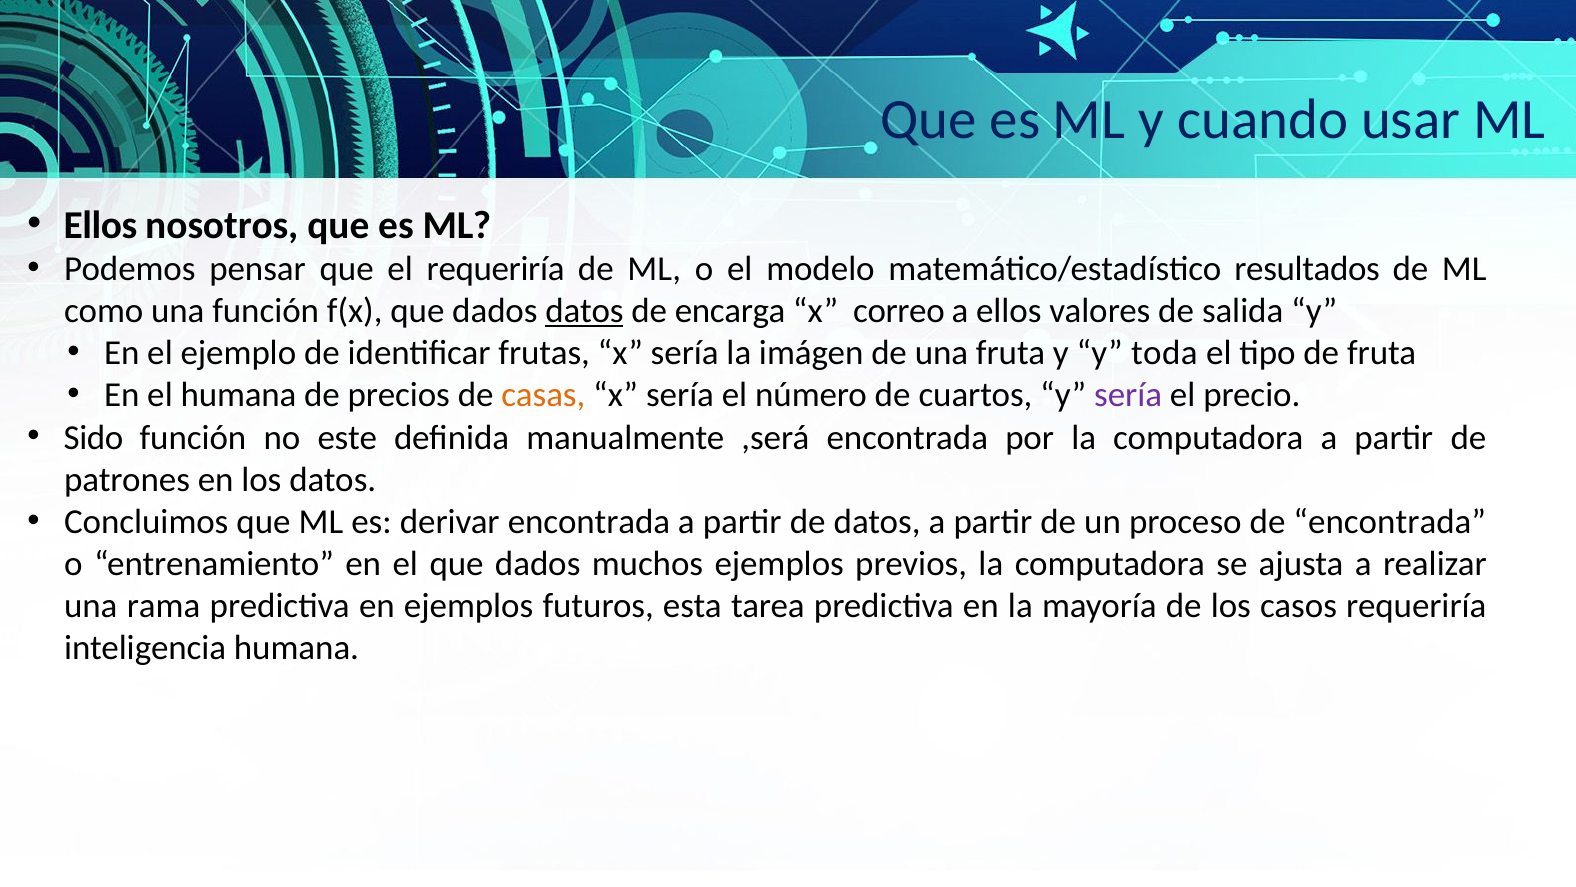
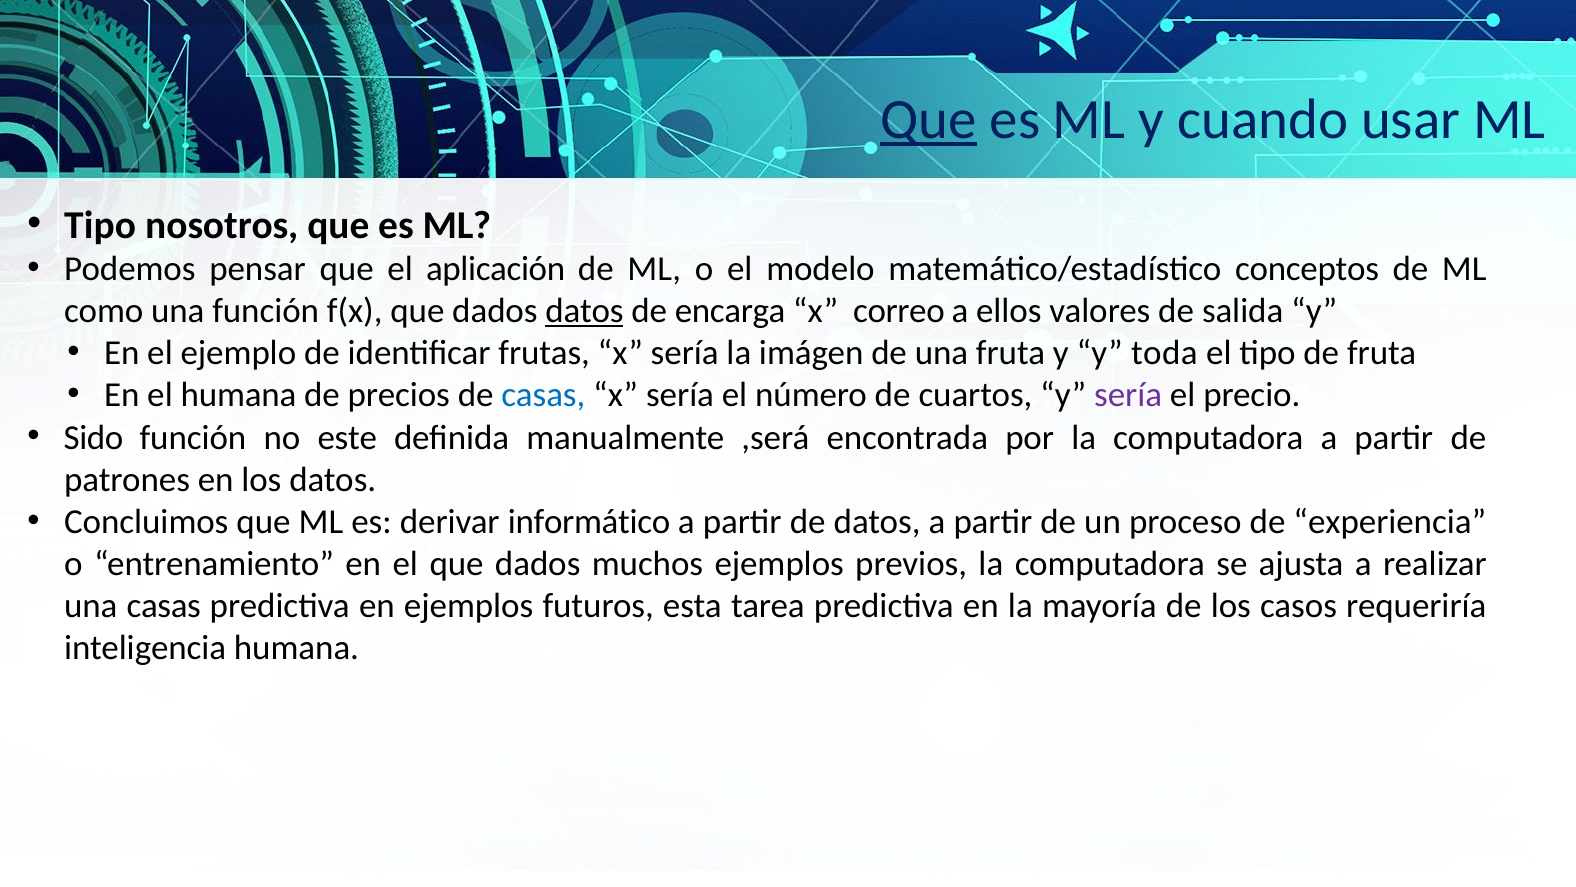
Que underline: none -> present (929, 119)
Ellos: Ellos -> Tipo (100, 225)
el requeriría: requeriría -> aplicación (496, 269)
resultados: resultados -> conceptos (1307, 269)
casas colour: orange -> blue (543, 395)
derivar encontrada: encontrada -> informático (589, 521)
de encontrada: encontrada -> experiencia (1390, 521)
una rama: rama -> casas (164, 605)
